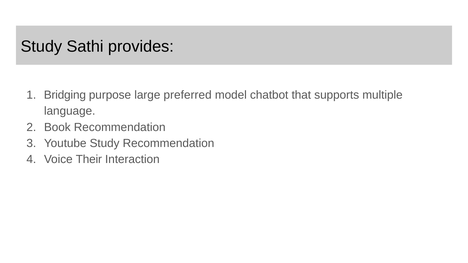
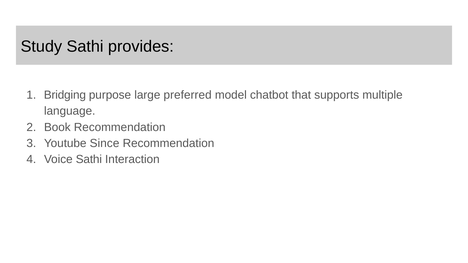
Youtube Study: Study -> Since (105, 143)
Voice Their: Their -> Sathi (89, 160)
